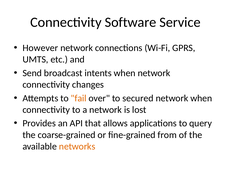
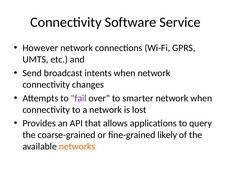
fail colour: orange -> purple (79, 98)
secured: secured -> smarter (138, 98)
from: from -> likely (167, 135)
